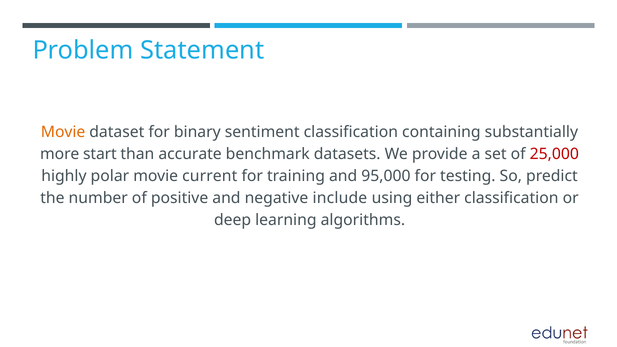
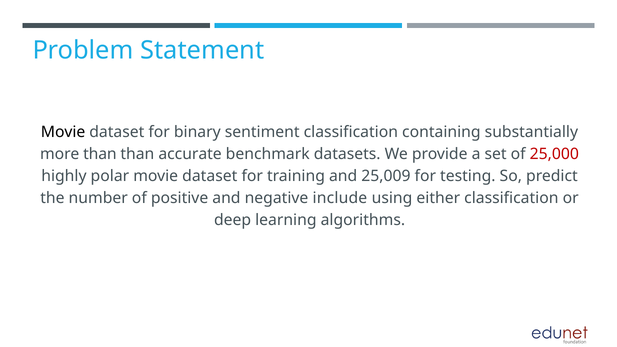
Movie colour: orange -> black (63, 132)
more start: start -> than (100, 154)
polar movie current: current -> dataset (210, 176)
95,000: 95,000 -> 25,009 (386, 176)
